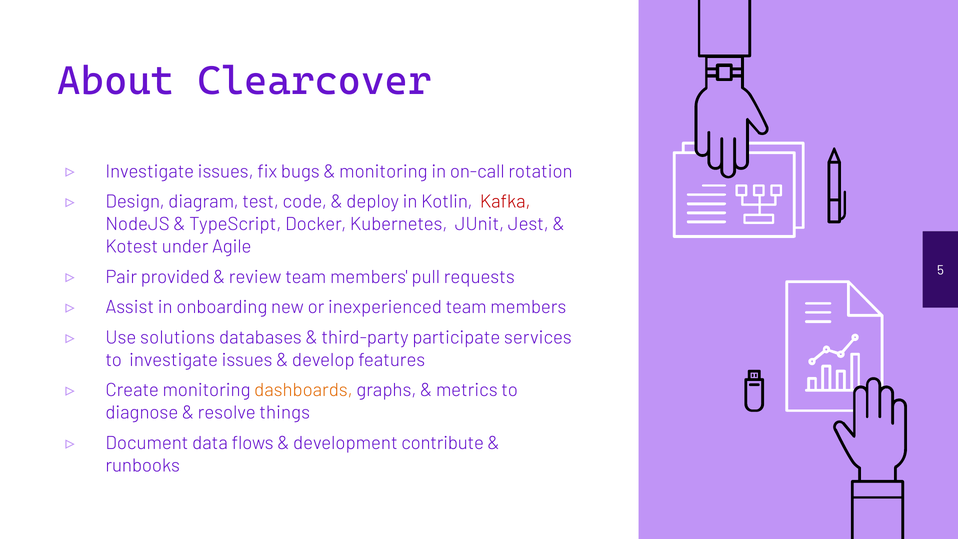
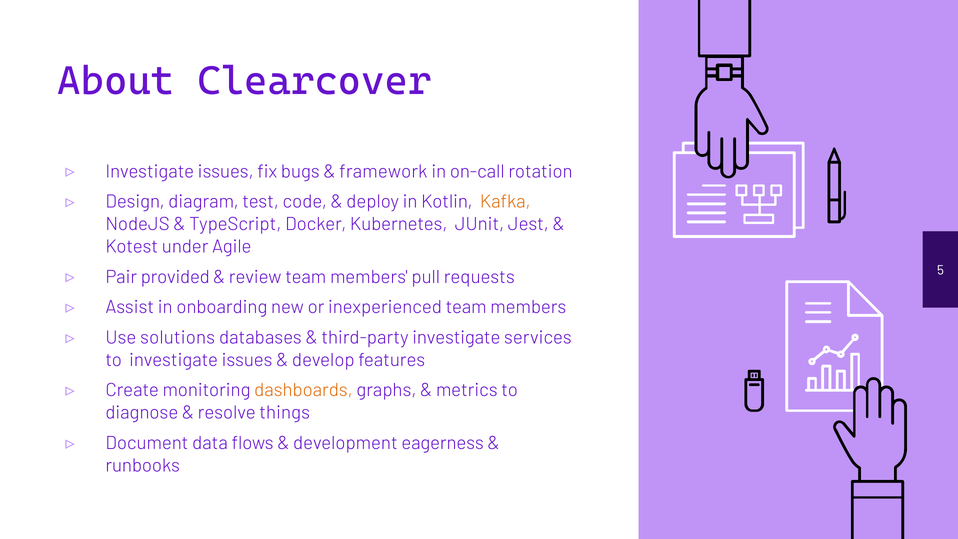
monitoring: monitoring -> framework (383, 171)
Kafka colour: red -> orange (505, 202)
third-party participate: participate -> investigate (456, 338)
contribute: contribute -> eagerness (443, 443)
